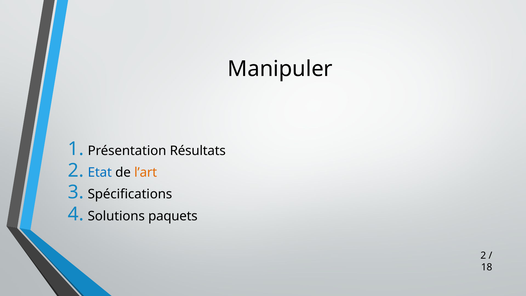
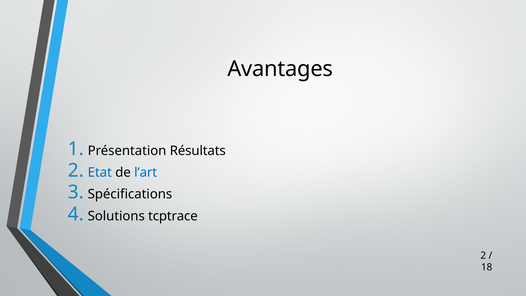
Manipuler: Manipuler -> Avantages (280, 69)
l’art colour: orange -> blue (146, 173)
paquets: paquets -> tcptrace (173, 216)
